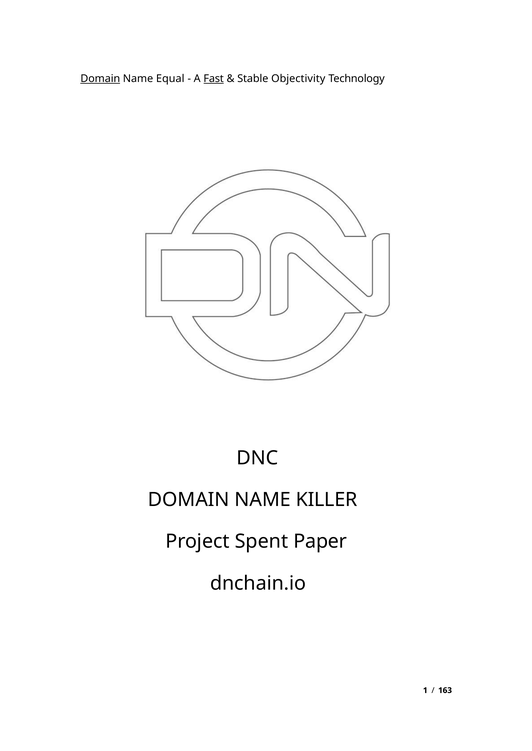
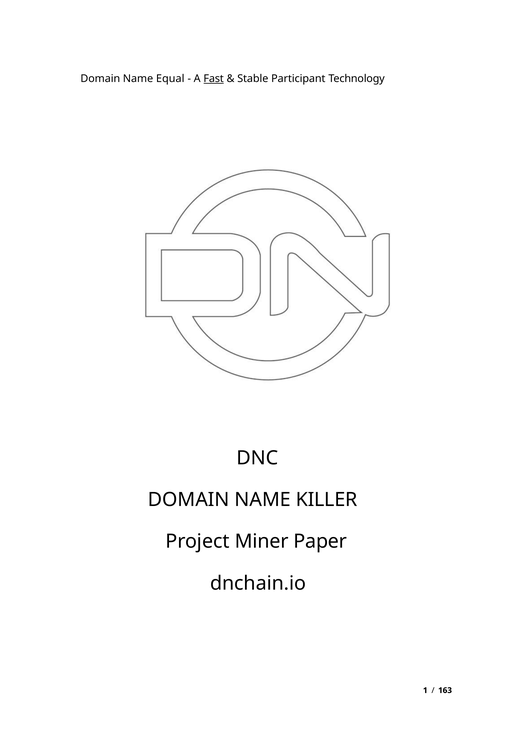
Domain underline: present -> none (100, 79)
Objectivity: Objectivity -> Participant (298, 79)
Spent: Spent -> Miner (262, 542)
